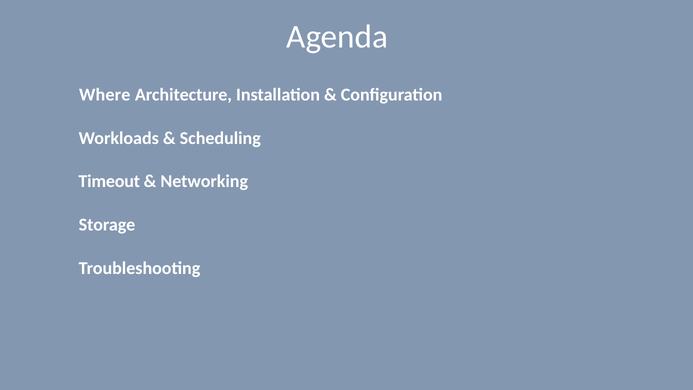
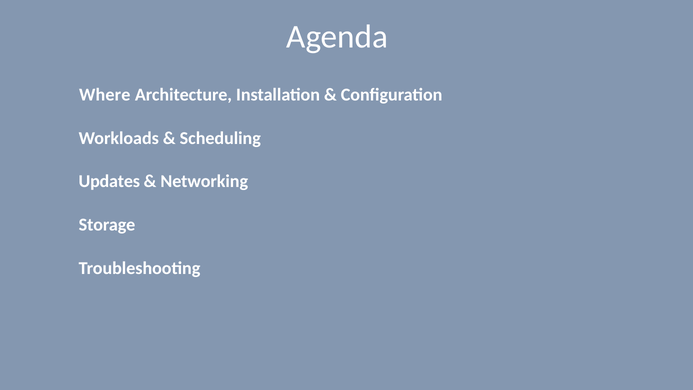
Timeout: Timeout -> Updates (109, 181)
